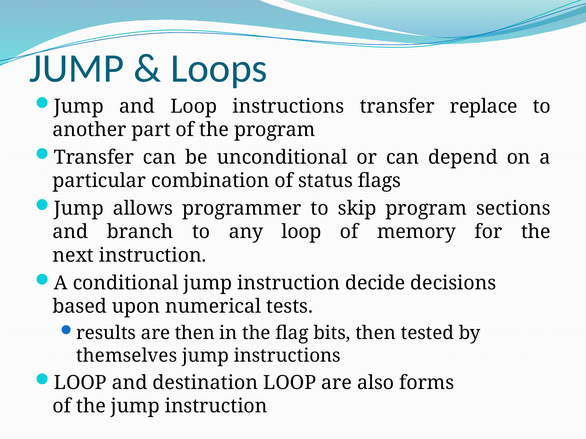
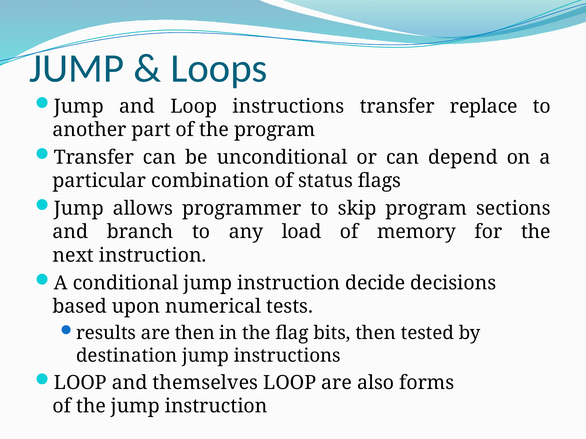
any loop: loop -> load (302, 232)
themselves: themselves -> destination (127, 356)
destination: destination -> themselves (205, 383)
